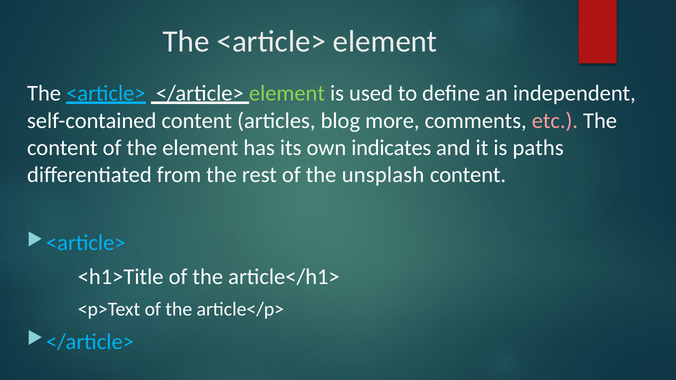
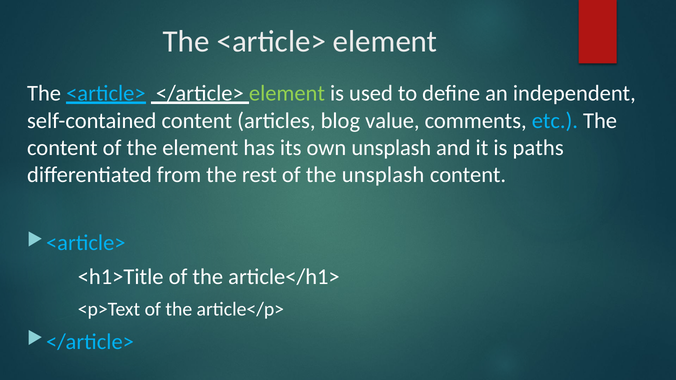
more: more -> value (392, 121)
etc colour: pink -> light blue (555, 121)
own indicates: indicates -> unsplash (391, 148)
